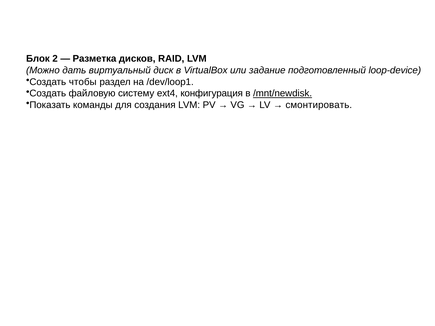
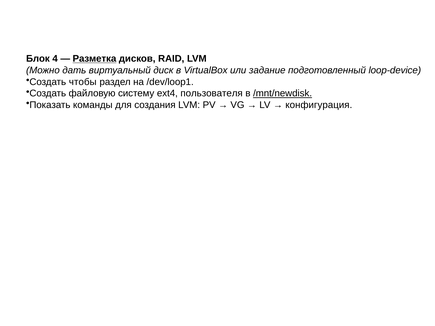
2: 2 -> 4 (55, 59)
Разметка underline: none -> present (94, 59)
конфигурация: конфигурация -> пользователя (212, 93)
смонтировать: смонтировать -> конфигурация (319, 105)
